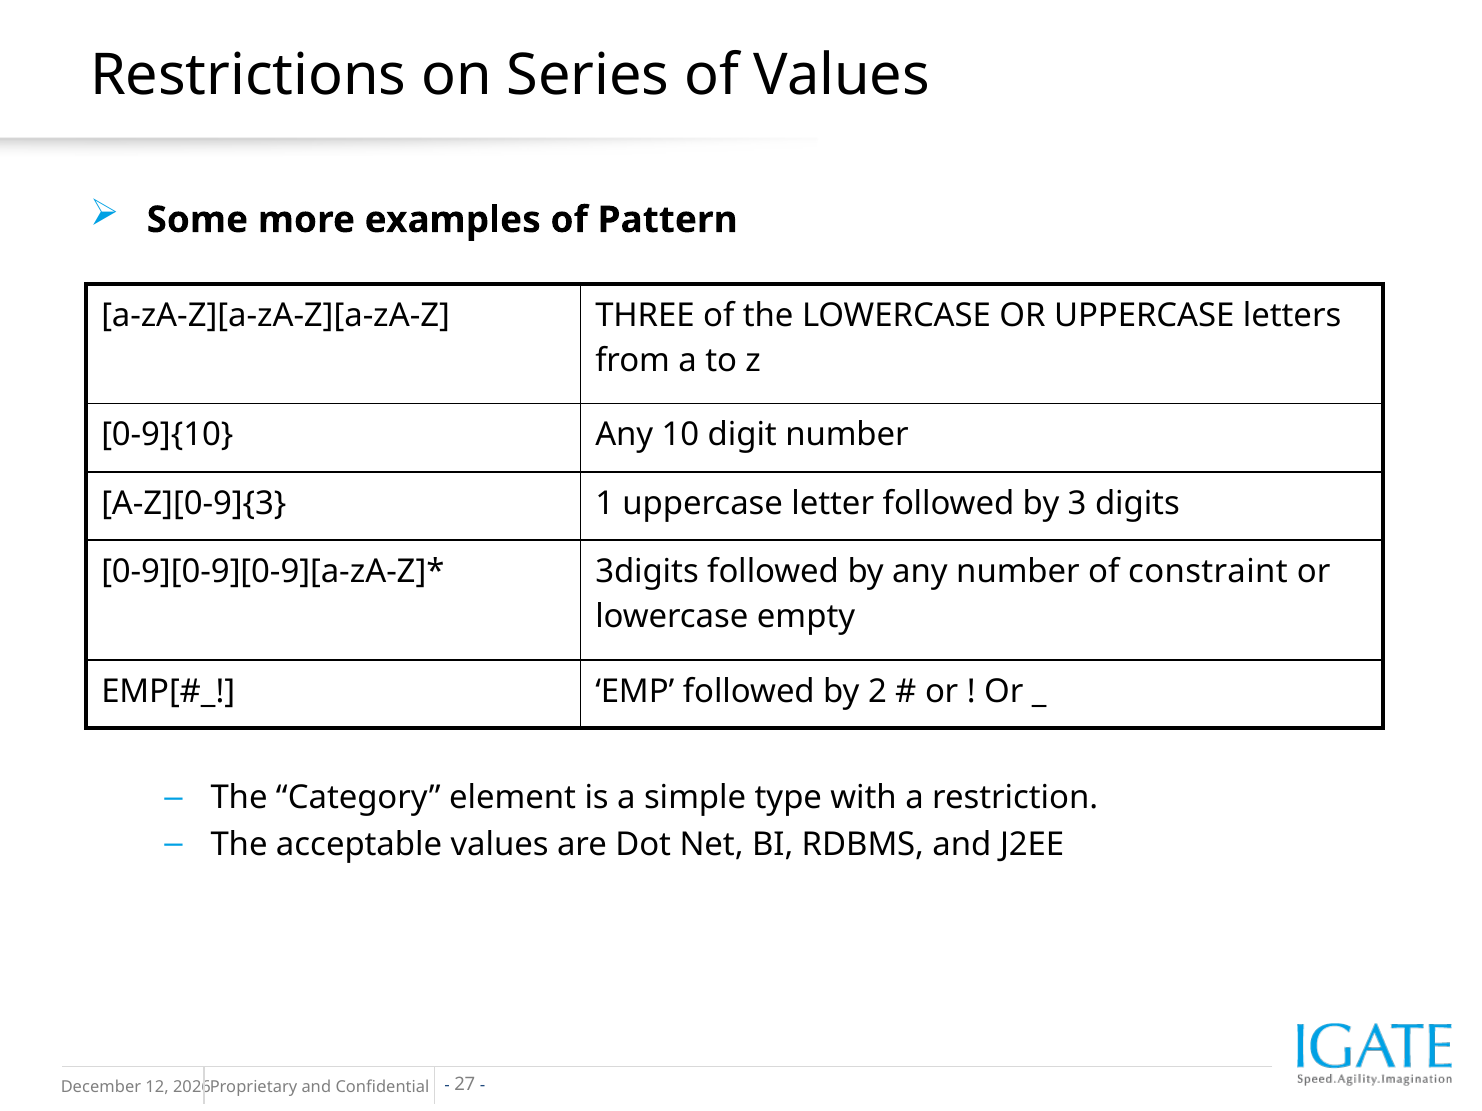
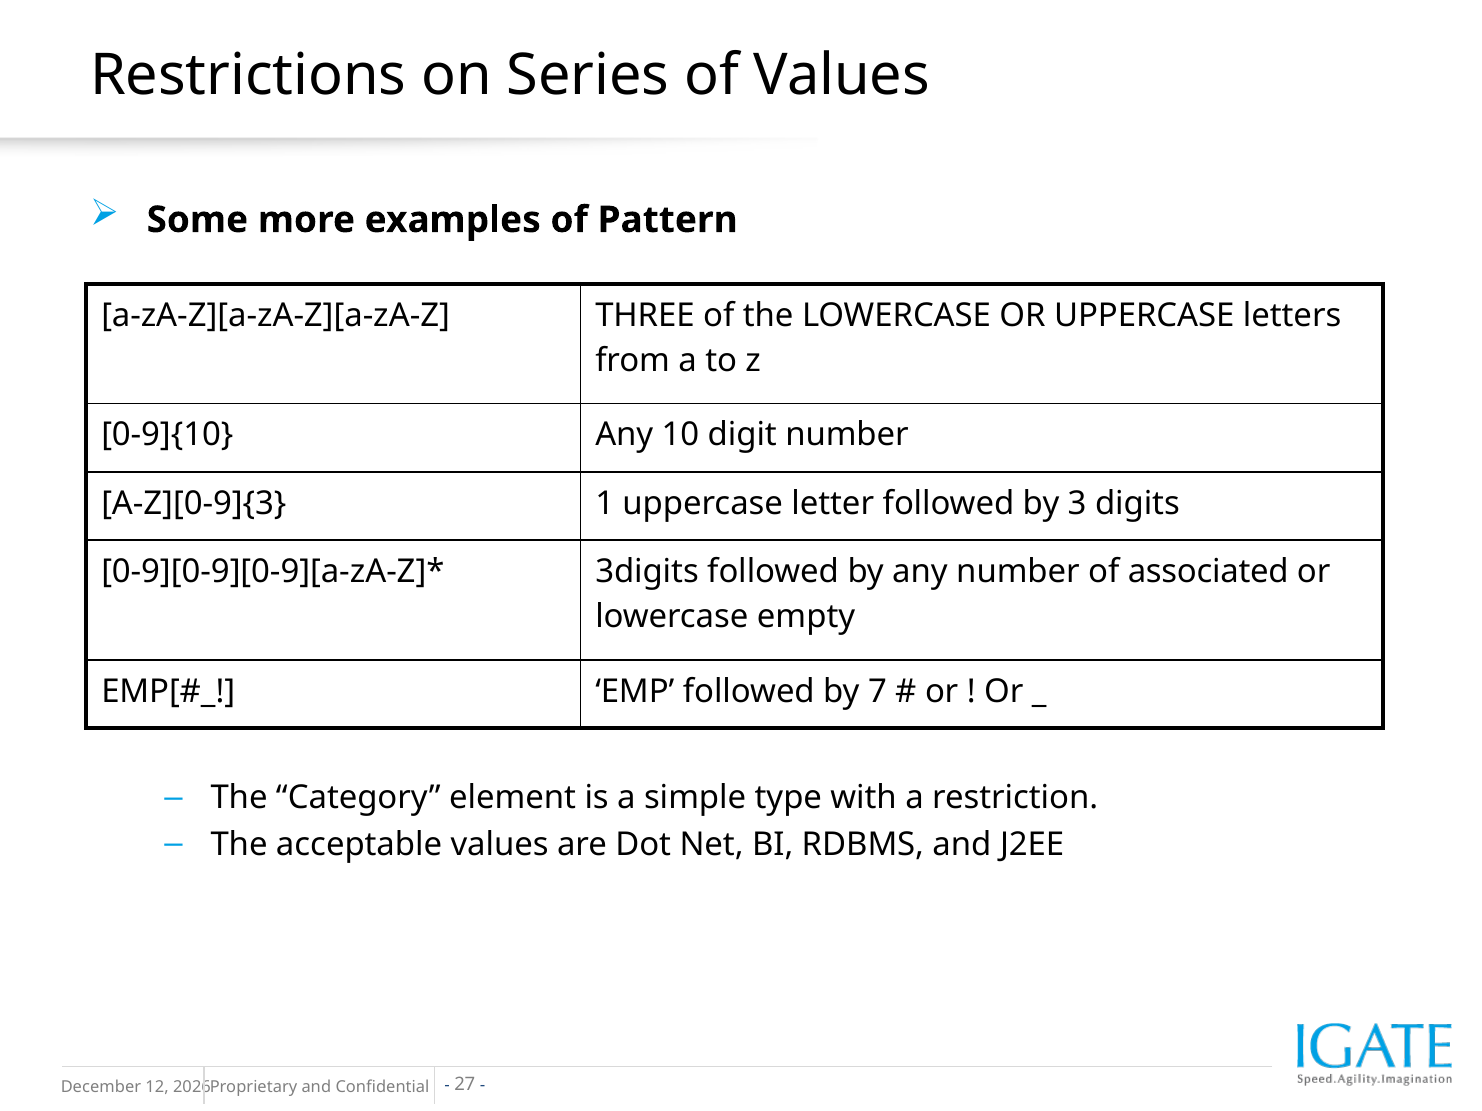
constraint: constraint -> associated (1208, 572)
2: 2 -> 7 (877, 692)
